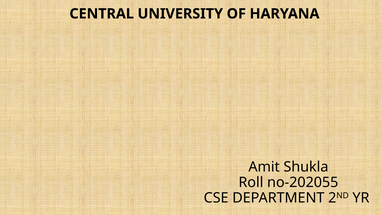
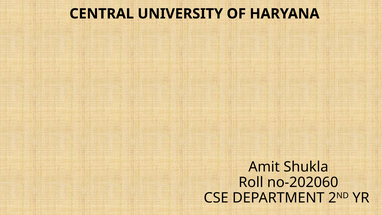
no-202055: no-202055 -> no-202060 (303, 182)
